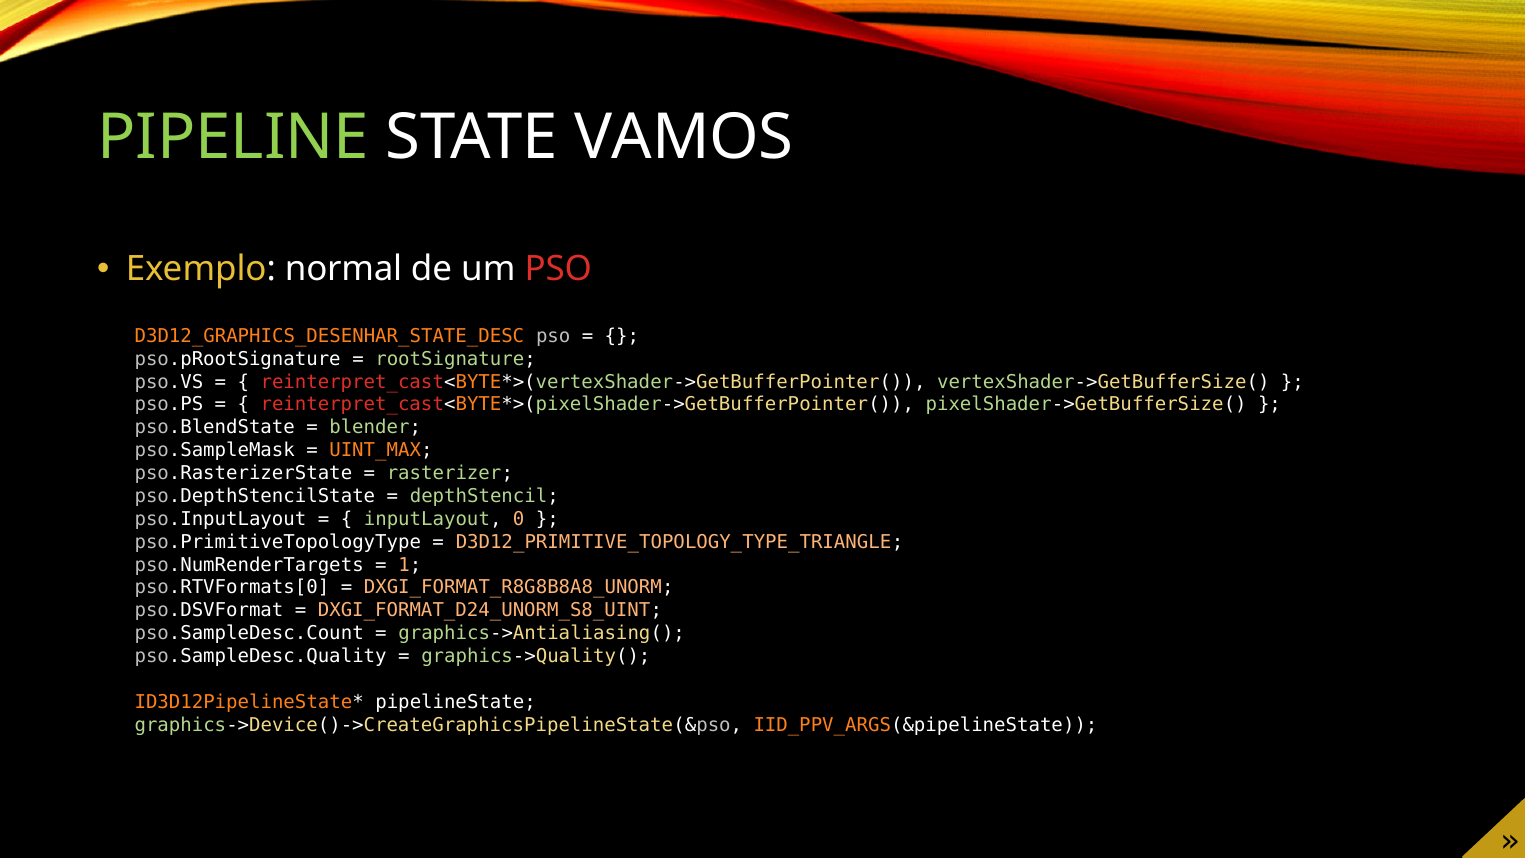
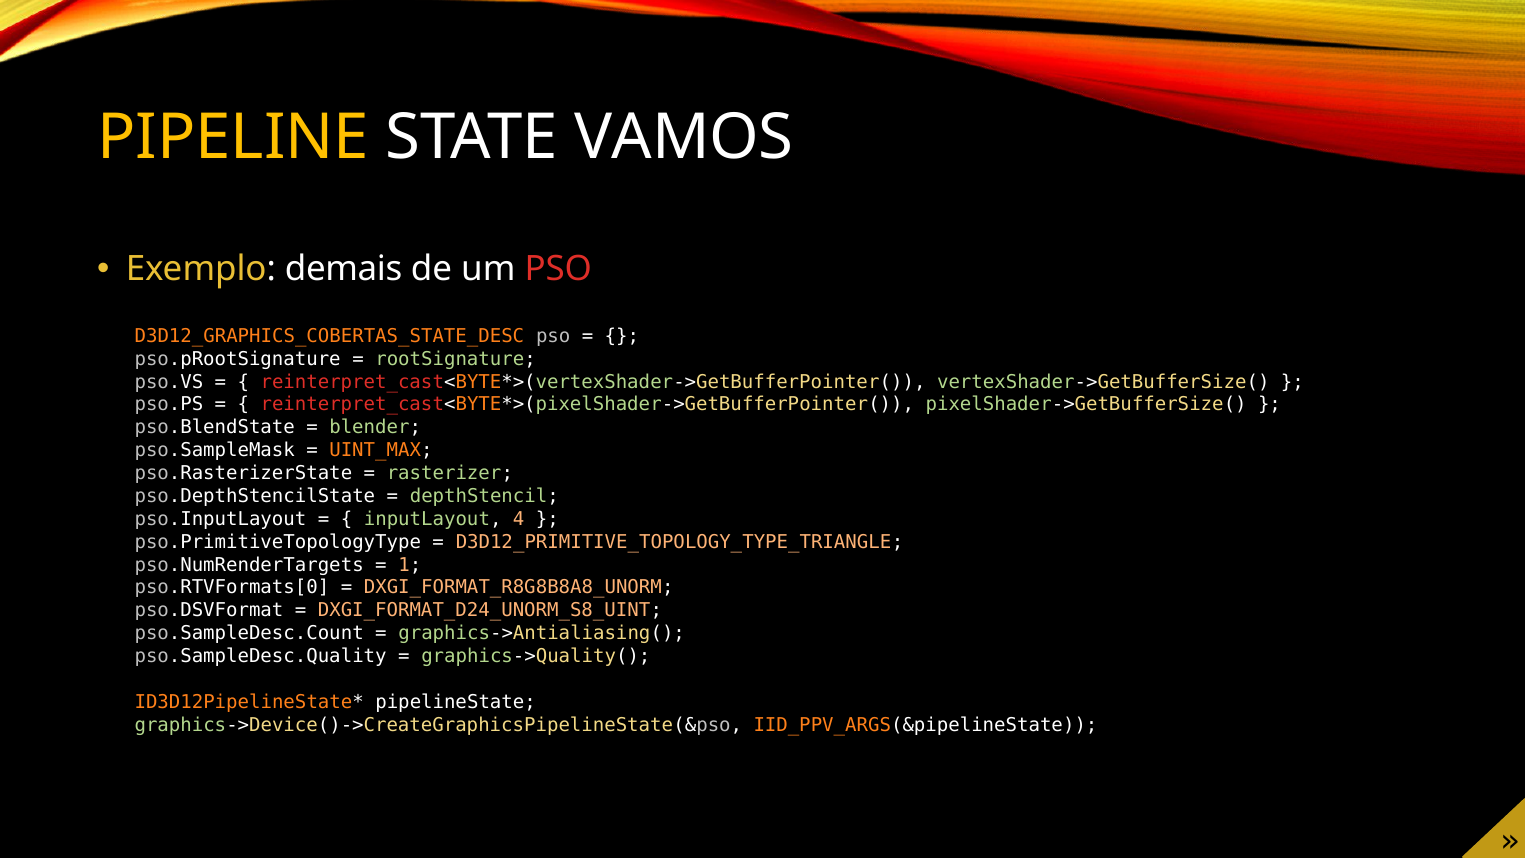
PIPELINE colour: light green -> yellow (233, 138)
normal: normal -> demais (344, 269)
D3D12_GRAPHICS_DESENHAR_STATE_DESC: D3D12_GRAPHICS_DESENHAR_STATE_DESC -> D3D12_GRAPHICS_COBERTAS_STATE_DESC (329, 336)
0: 0 -> 4 (519, 519)
